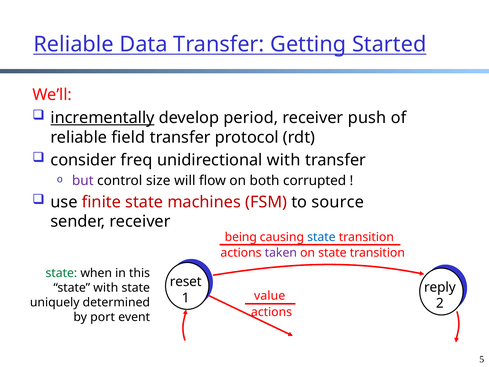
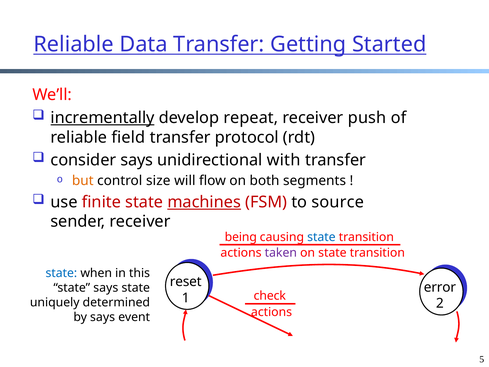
period: period -> repeat (251, 118)
consider freq: freq -> says (137, 160)
but colour: purple -> orange (83, 181)
corrupted: corrupted -> segments (315, 181)
machines underline: none -> present (204, 202)
state colour: green -> blue (61, 273)
reply: reply -> error (440, 287)
state with: with -> says (106, 288)
value: value -> check (270, 295)
by port: port -> says (103, 317)
